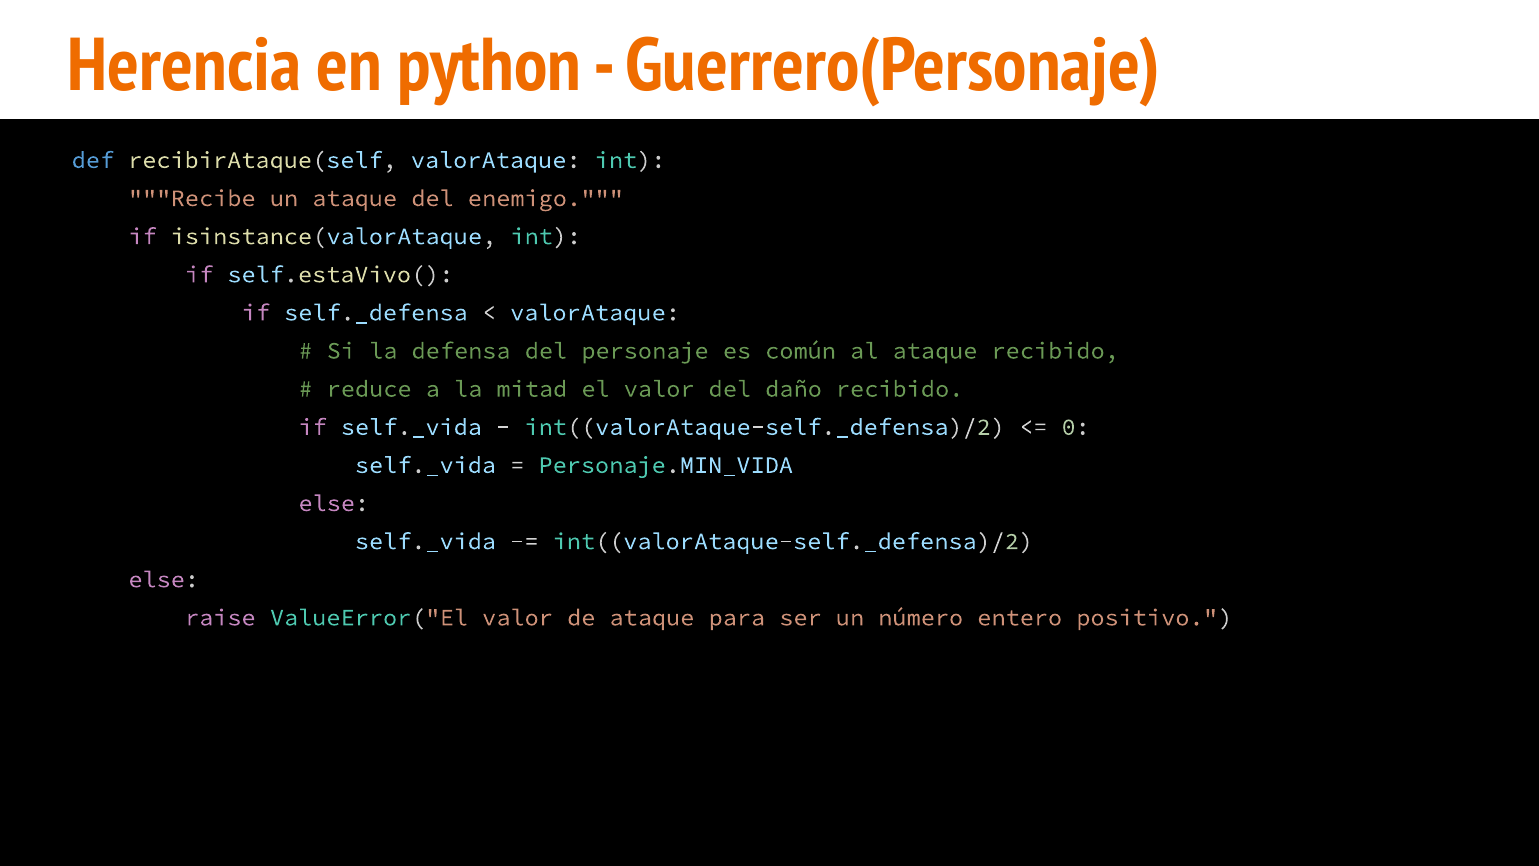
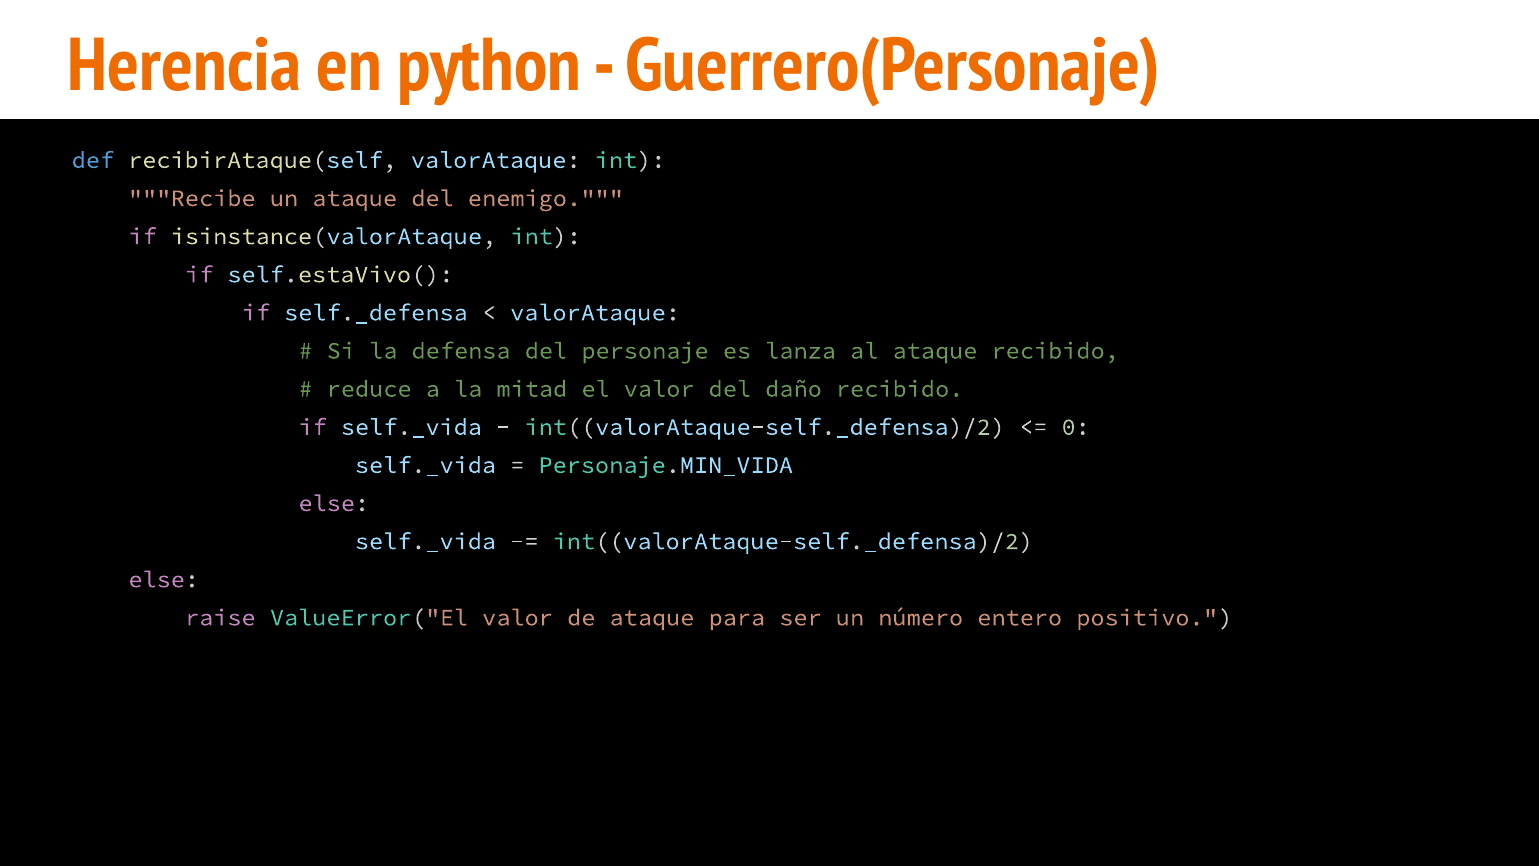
común: común -> lanza (801, 351)
